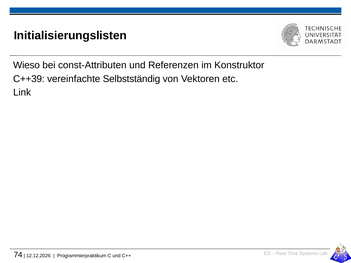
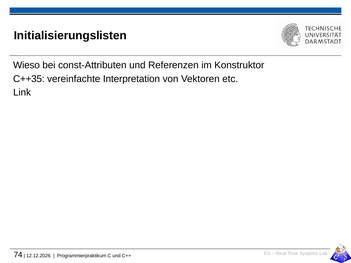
C++39: C++39 -> C++35 (29, 79)
Selbstständig: Selbstständig -> Interpretation (131, 79)
